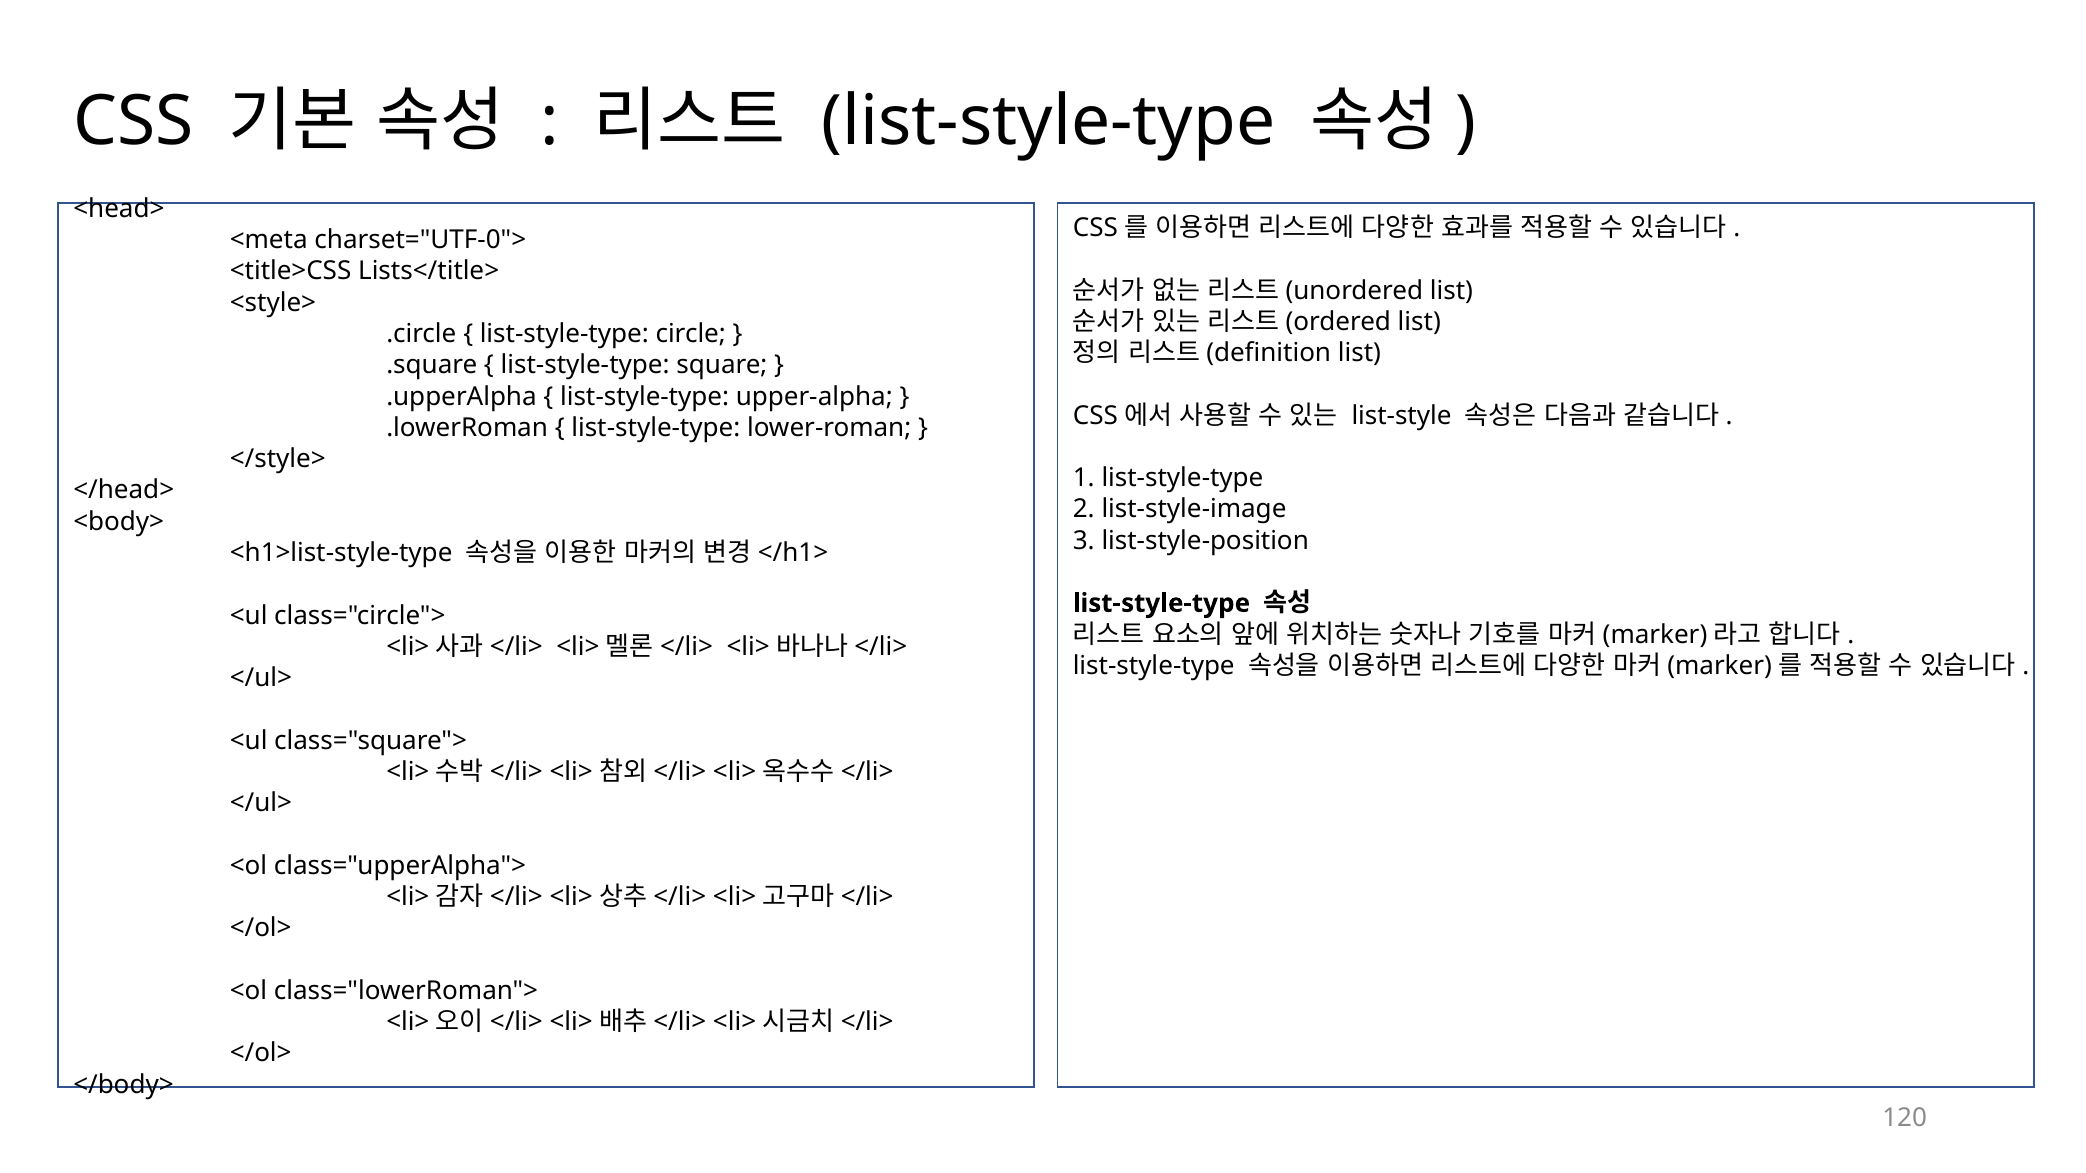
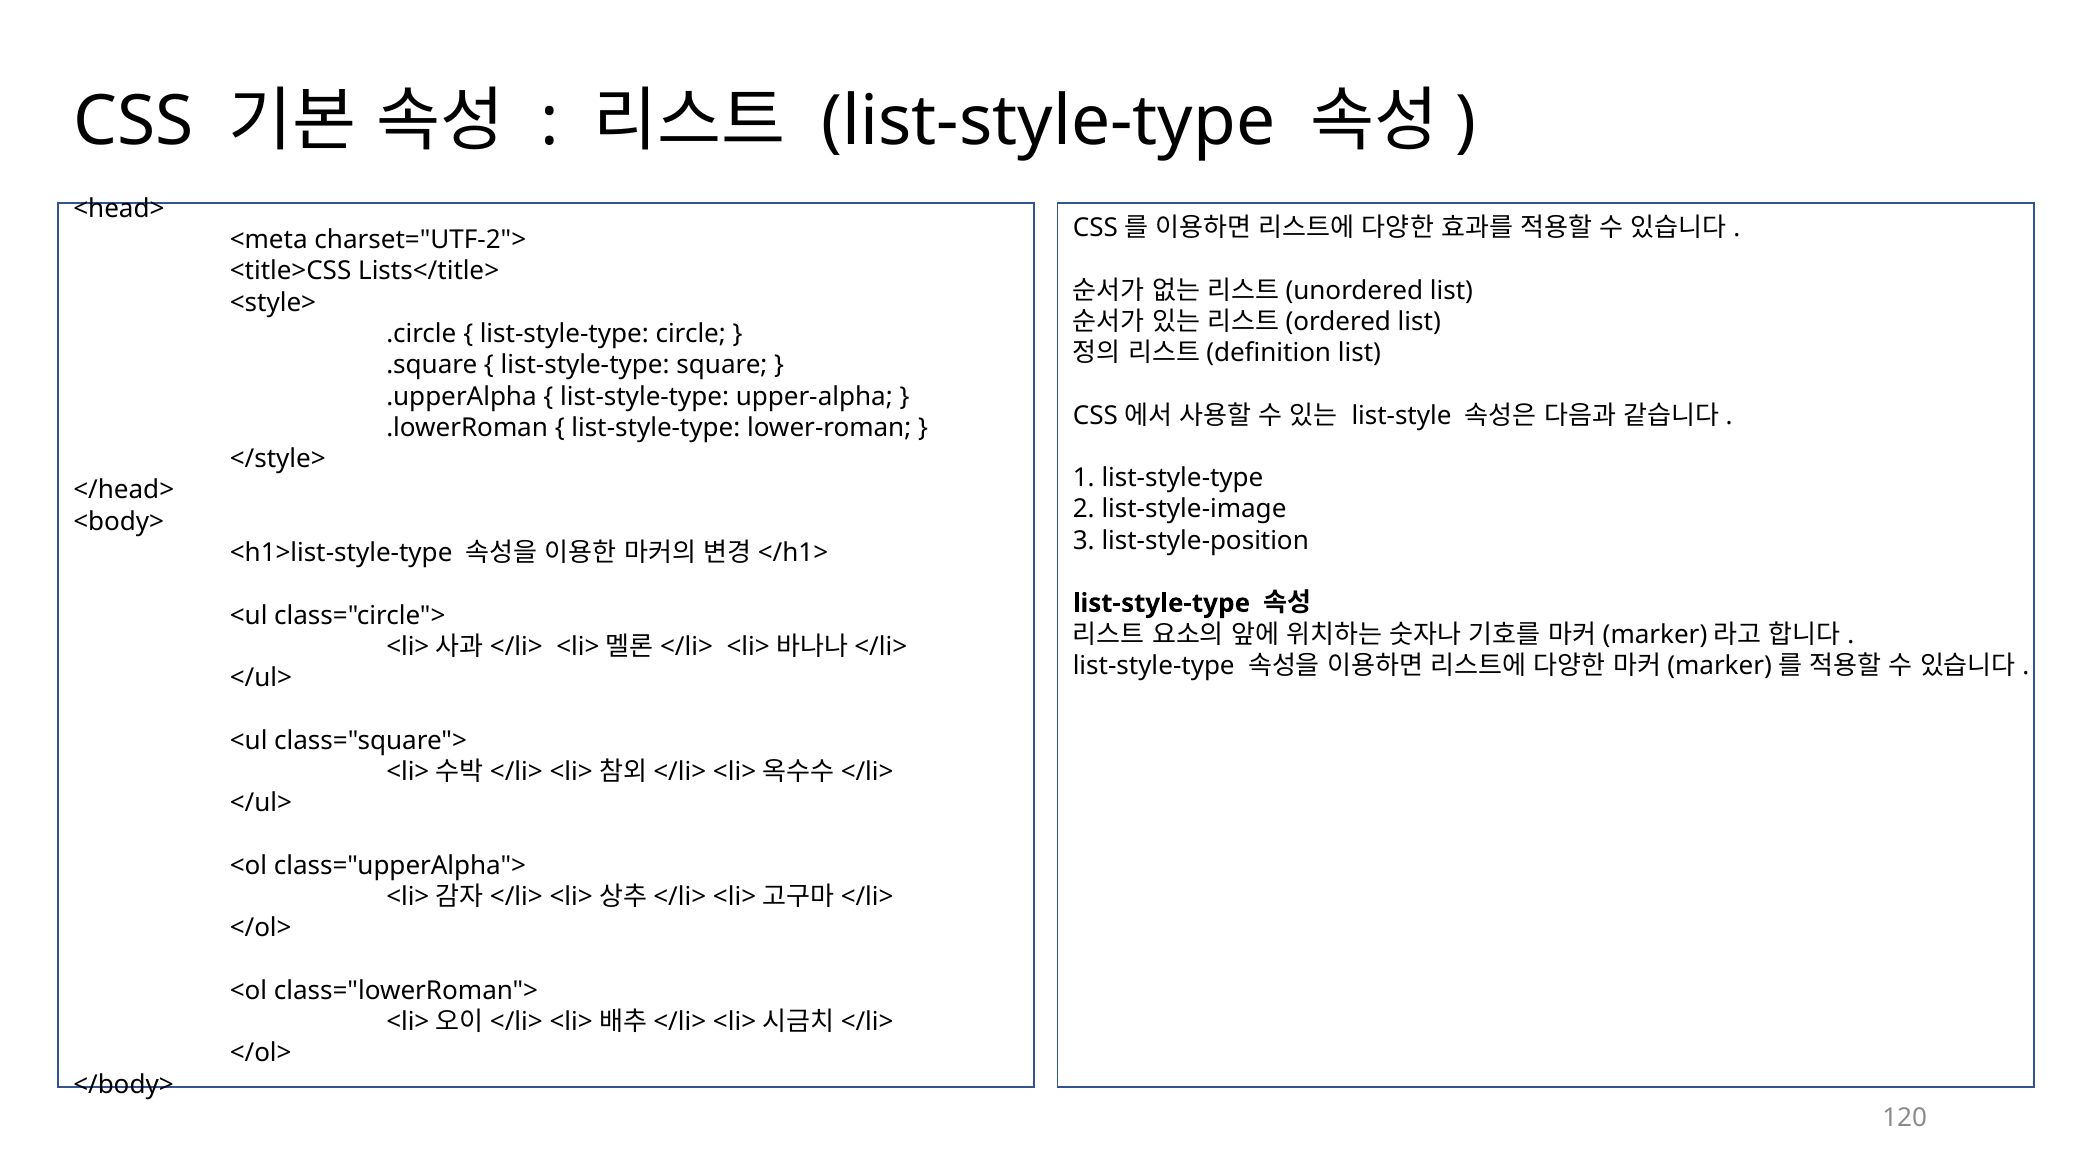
charset="UTF-0">: charset="UTF-0"> -> charset="UTF-2"> (420, 240)
